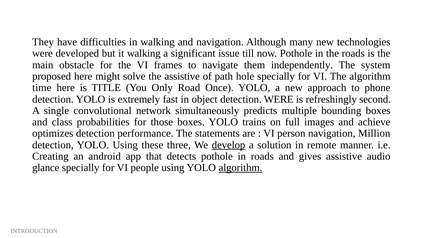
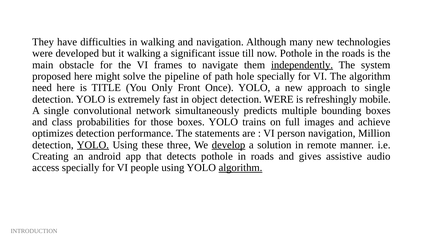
independently underline: none -> present (302, 65)
the assistive: assistive -> pipeline (182, 76)
time: time -> need (42, 88)
Road: Road -> Front (189, 88)
to phone: phone -> single (377, 88)
second: second -> mobile (375, 99)
YOLO underline: none -> present (93, 145)
glance: glance -> access (46, 168)
